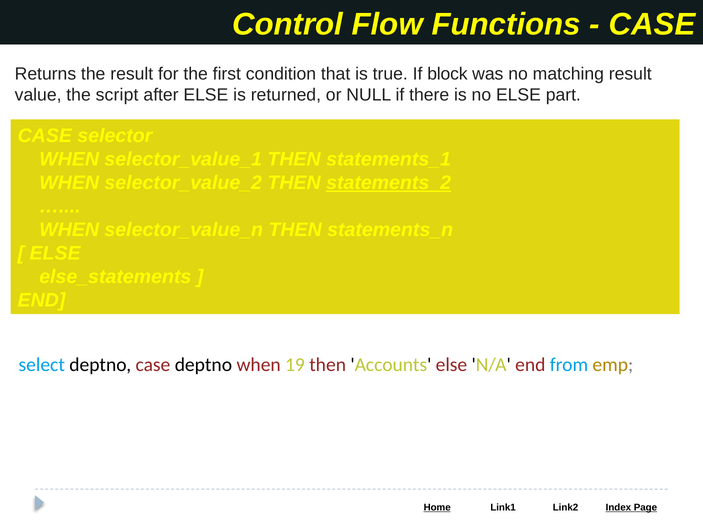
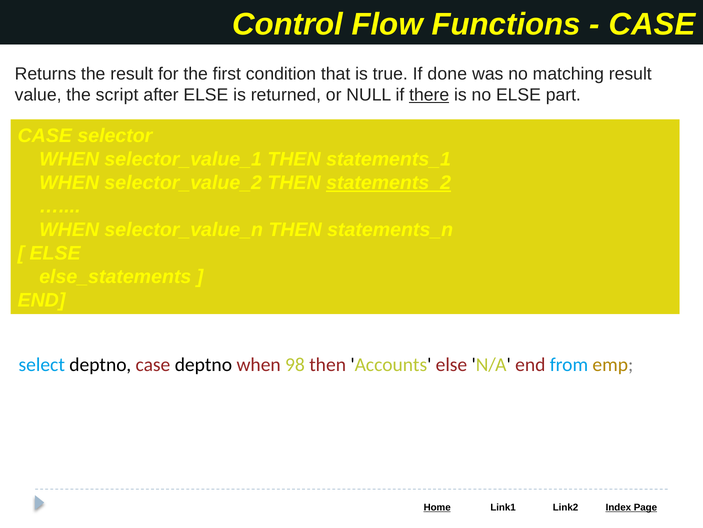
block: block -> done (447, 74)
there underline: none -> present (429, 95)
19: 19 -> 98 (295, 364)
